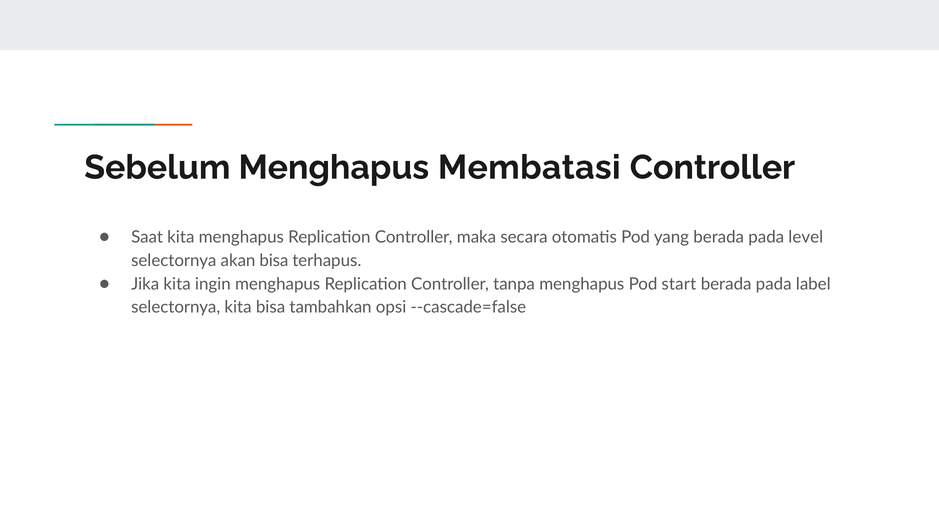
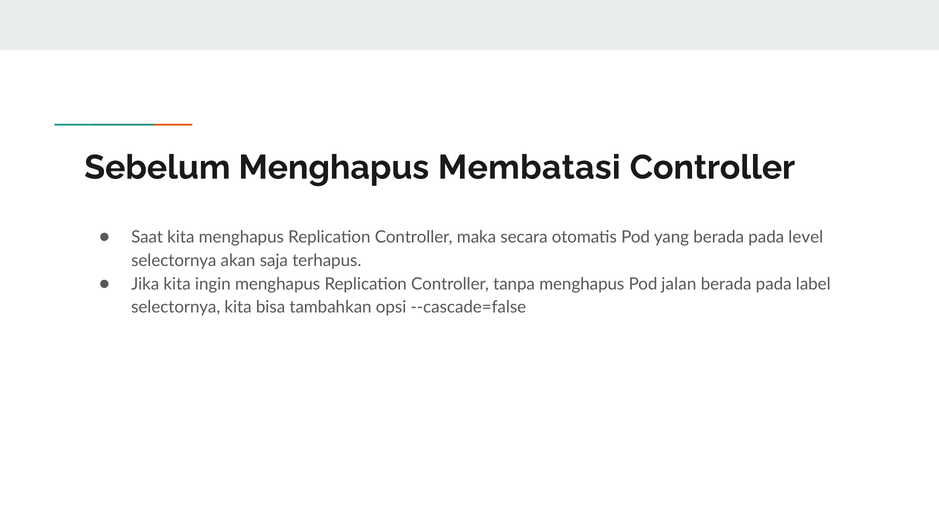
akan bisa: bisa -> saja (274, 261)
start: start -> jalan (679, 284)
